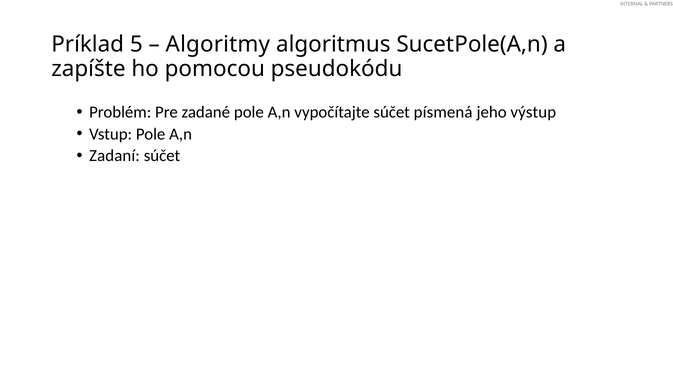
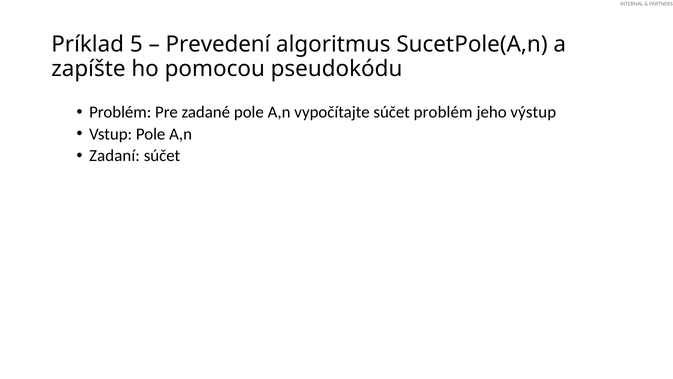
Algoritmy: Algoritmy -> Prevedení (218, 44)
súčet písmená: písmená -> problém (443, 112)
